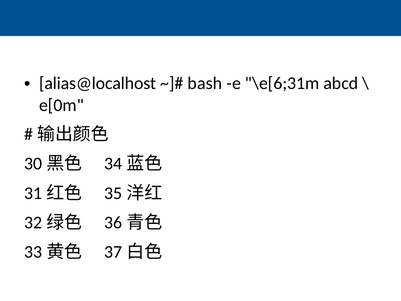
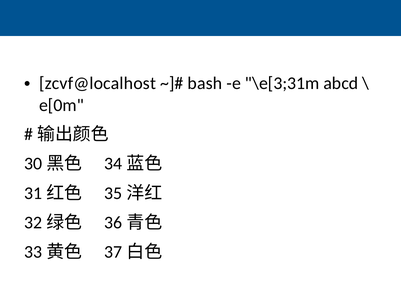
alias@localhost: alias@localhost -> zcvf@localhost (98, 83)
\e[6;31m: \e[6;31m -> \e[3;31m (282, 83)
